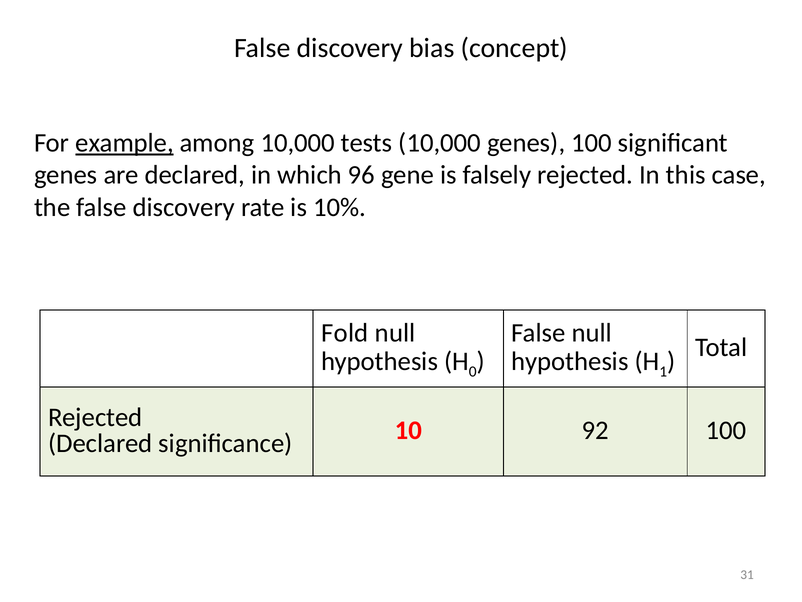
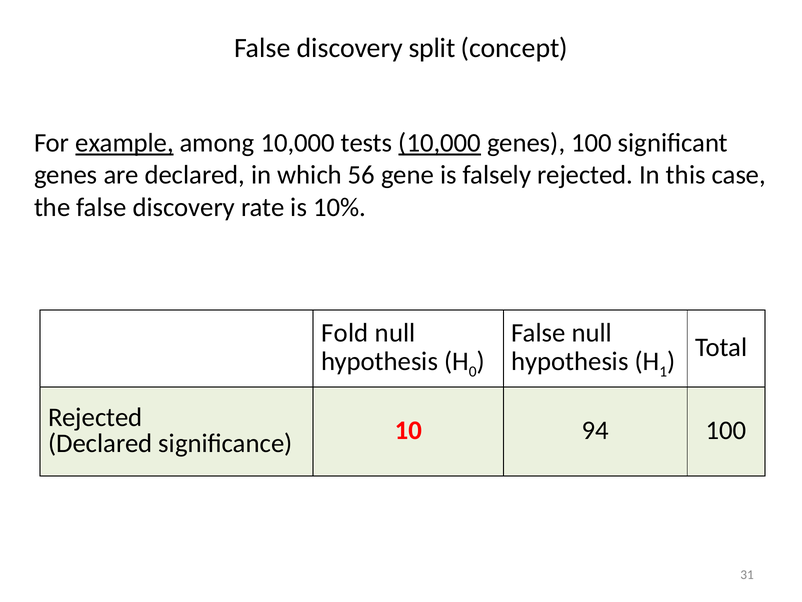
bias: bias -> split (432, 48)
10,000 underline: none -> present (440, 143)
96: 96 -> 56 (361, 175)
92: 92 -> 94 (595, 430)
